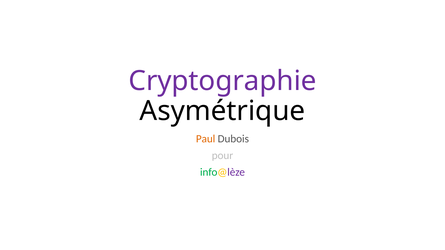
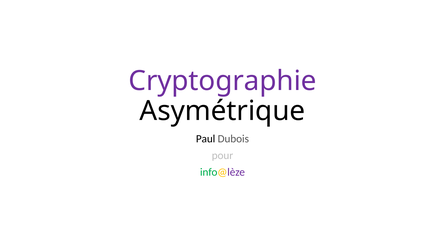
Paul colour: orange -> black (206, 139)
